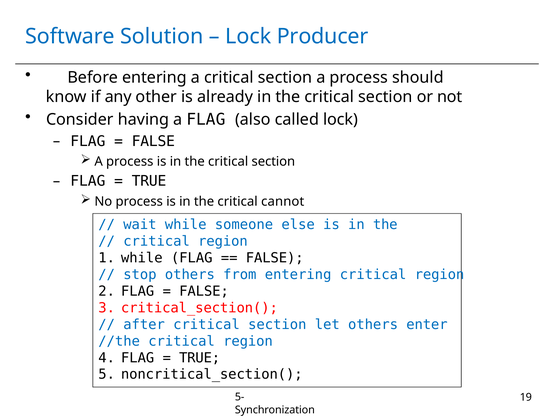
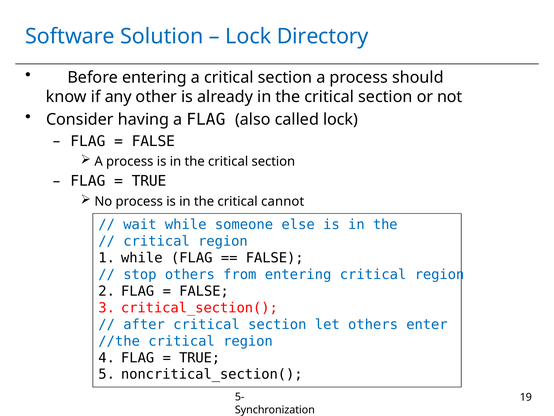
Producer: Producer -> Directory (323, 36)
